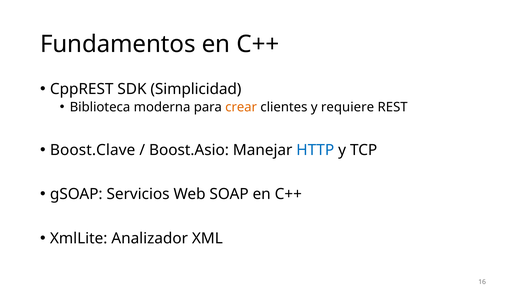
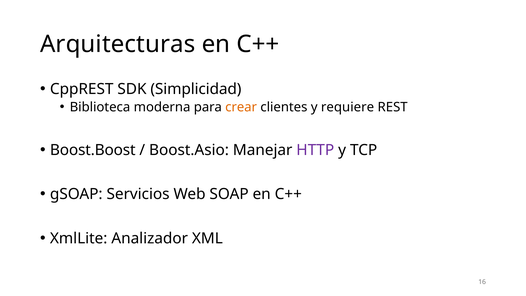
Fundamentos: Fundamentos -> Arquitecturas (118, 44)
Boost.Clave: Boost.Clave -> Boost.Boost (93, 150)
HTTP colour: blue -> purple (315, 150)
